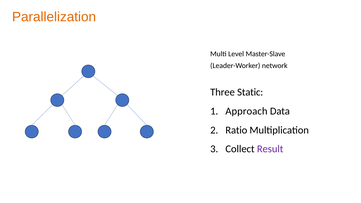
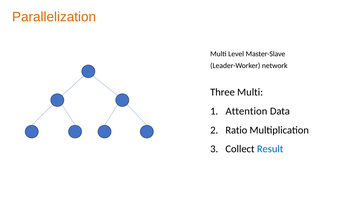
Three Static: Static -> Multi (250, 92)
Approach: Approach -> Attention (246, 111)
Result colour: purple -> blue (270, 149)
